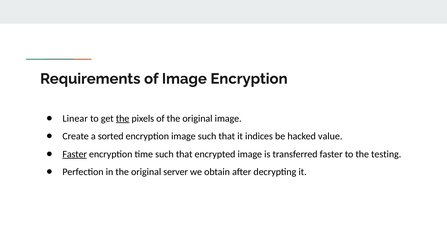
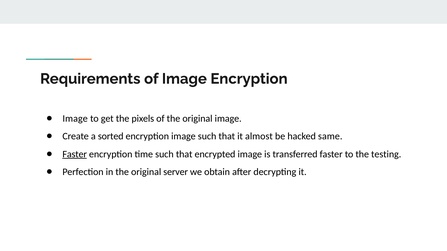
Linear: Linear -> Image (75, 119)
the underline: present -> none (123, 119)
indices: indices -> almost (259, 137)
value: value -> same (330, 137)
